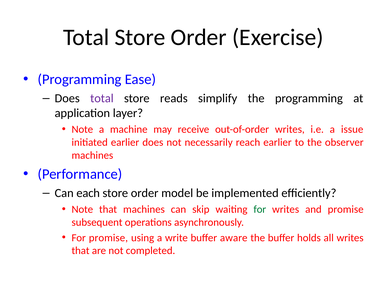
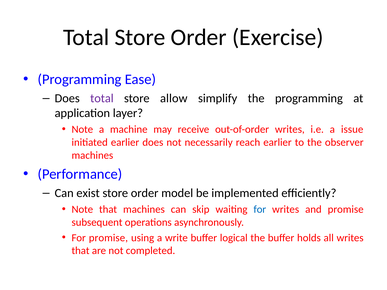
reads: reads -> allow (174, 98)
each: each -> exist (88, 193)
for colour: green -> blue (260, 210)
aware: aware -> logical (234, 238)
